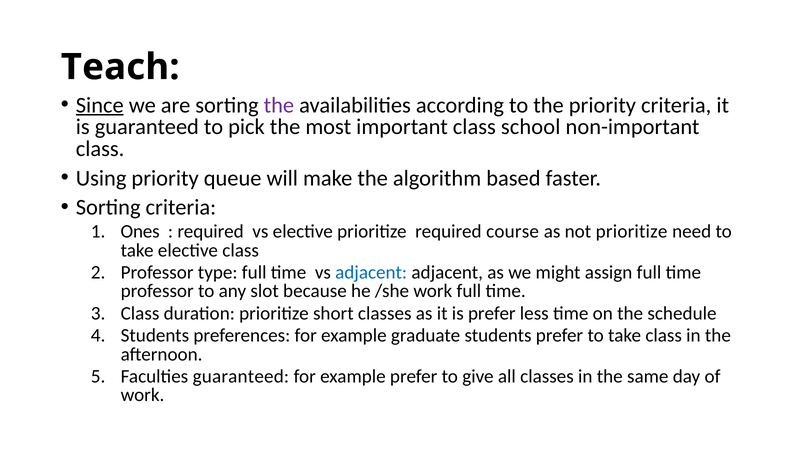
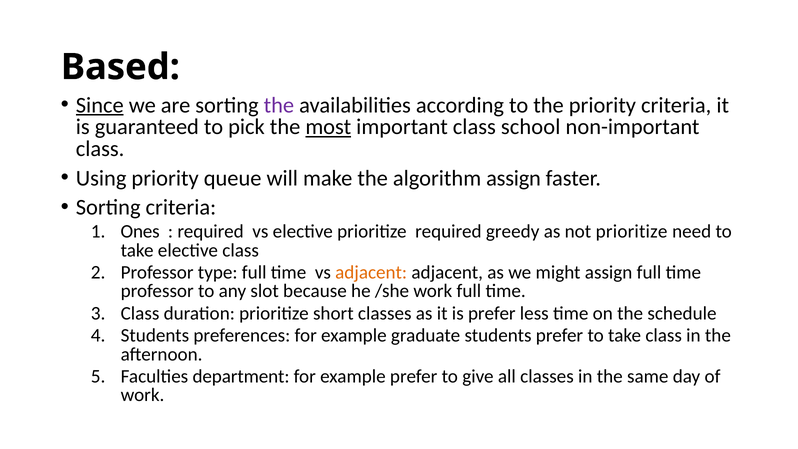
Teach: Teach -> Based (120, 67)
most underline: none -> present (328, 127)
algorithm based: based -> assign (514, 178)
course: course -> greedy (513, 232)
adjacent colour: blue -> orange (371, 272)
Faculties guaranteed: guaranteed -> department (241, 376)
